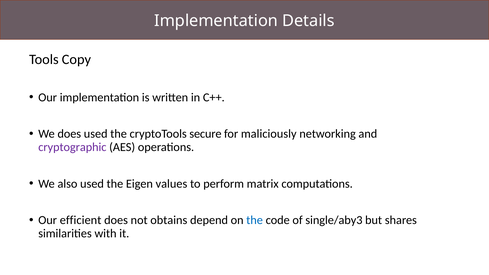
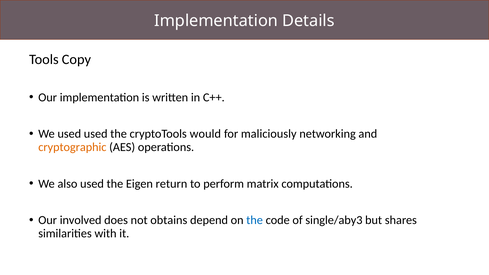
We does: does -> used (69, 134)
secure: secure -> would (205, 134)
cryptographic colour: purple -> orange (72, 147)
values: values -> return (171, 184)
efficient: efficient -> involved (81, 220)
